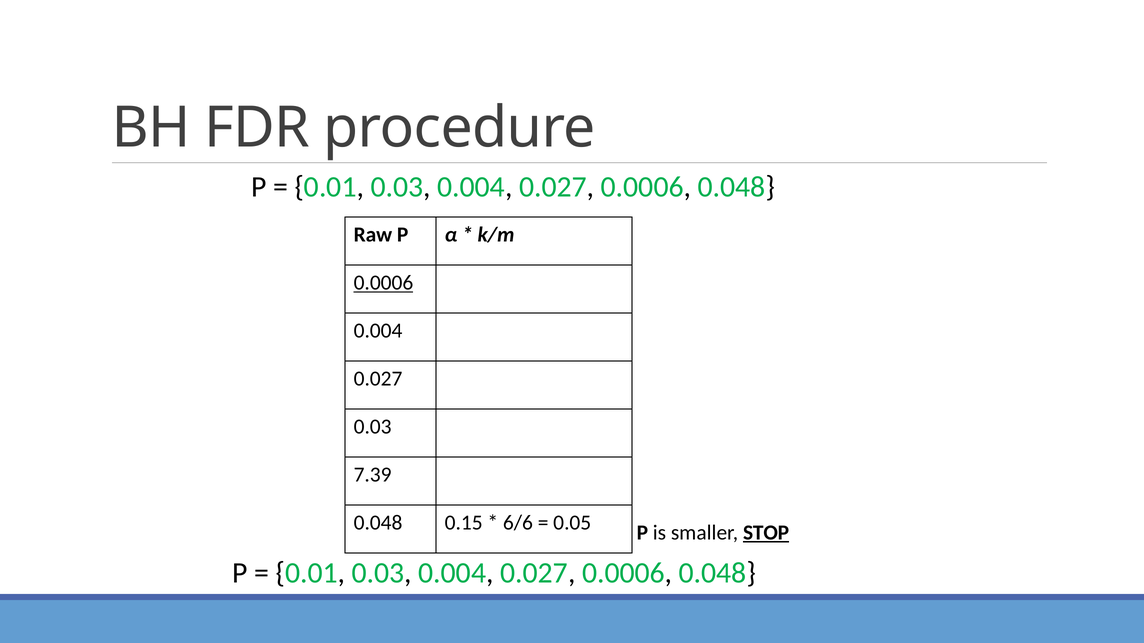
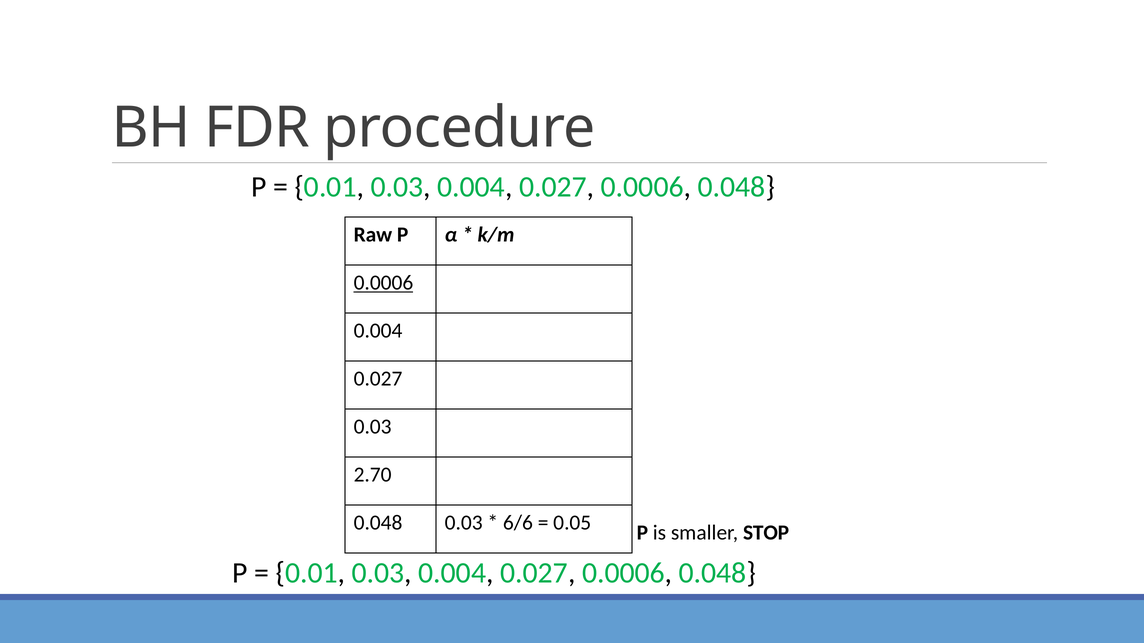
7.39: 7.39 -> 2.70 (373, 475)
0.15: 0.15 -> 0.03 (464, 523)
STOP underline: present -> none (766, 533)
